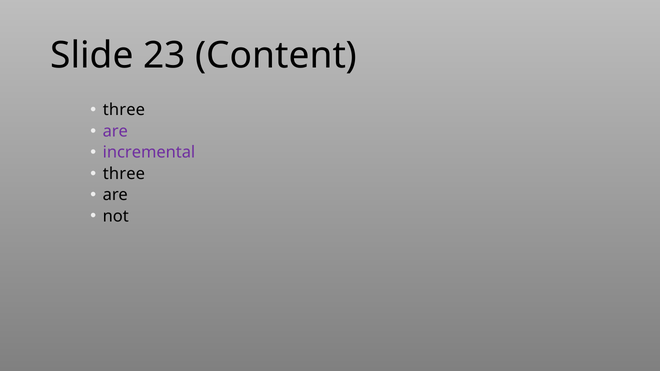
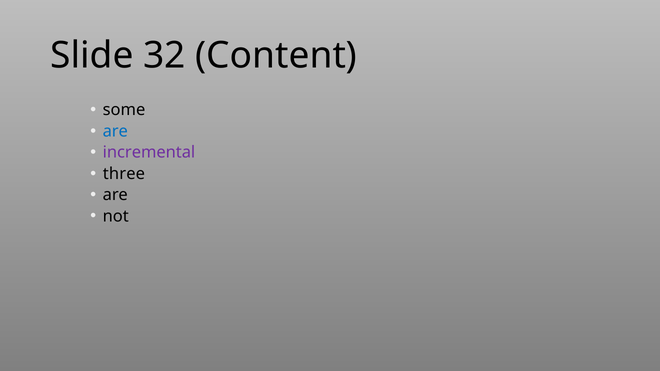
23: 23 -> 32 (164, 55)
three: three -> some (124, 110)
are colour: purple -> blue (115, 131)
